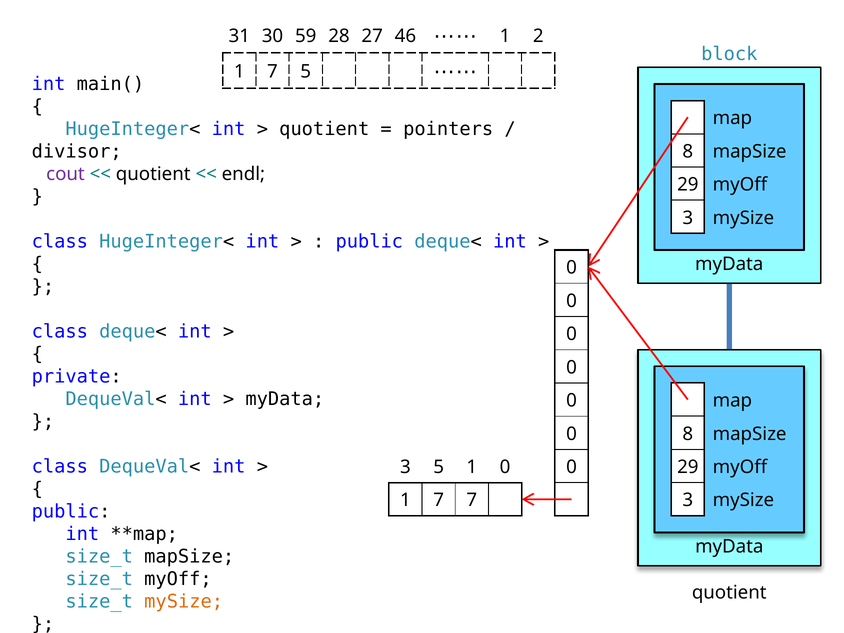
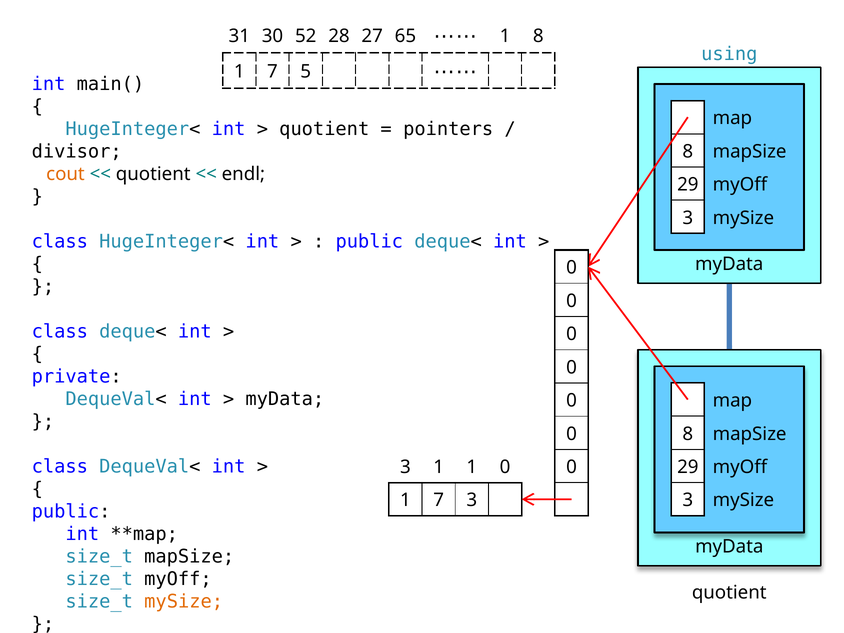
59: 59 -> 52 (306, 36)
46: 46 -> 65 (405, 36)
1 2: 2 -> 8 (538, 36)
block: block -> using (729, 54)
cout colour: purple -> orange (65, 174)
3 5: 5 -> 1 (439, 467)
7 7: 7 -> 3 (472, 500)
